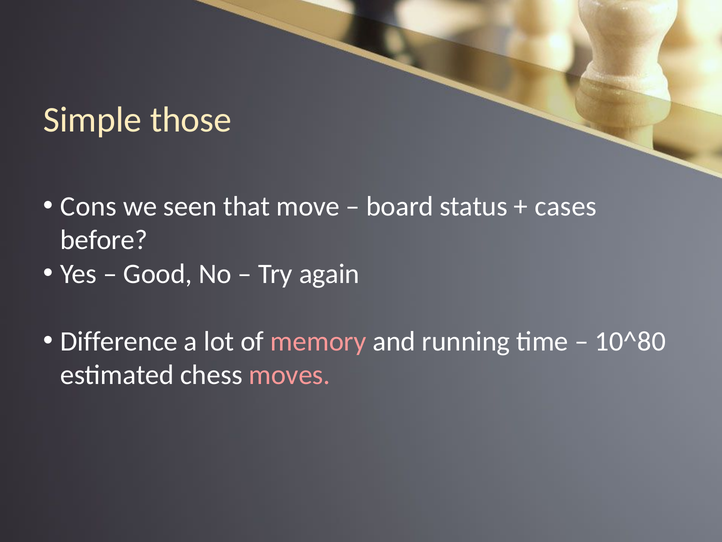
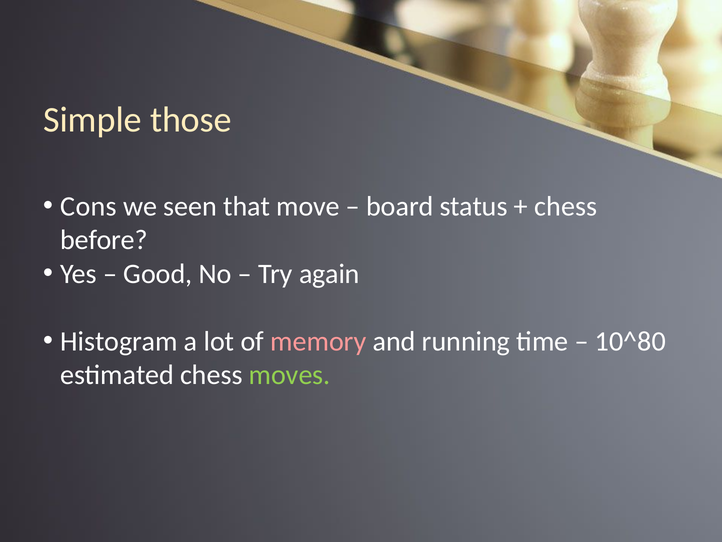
cases: cases -> chess (566, 206)
Difference: Difference -> Histogram (119, 341)
moves colour: pink -> light green (290, 375)
